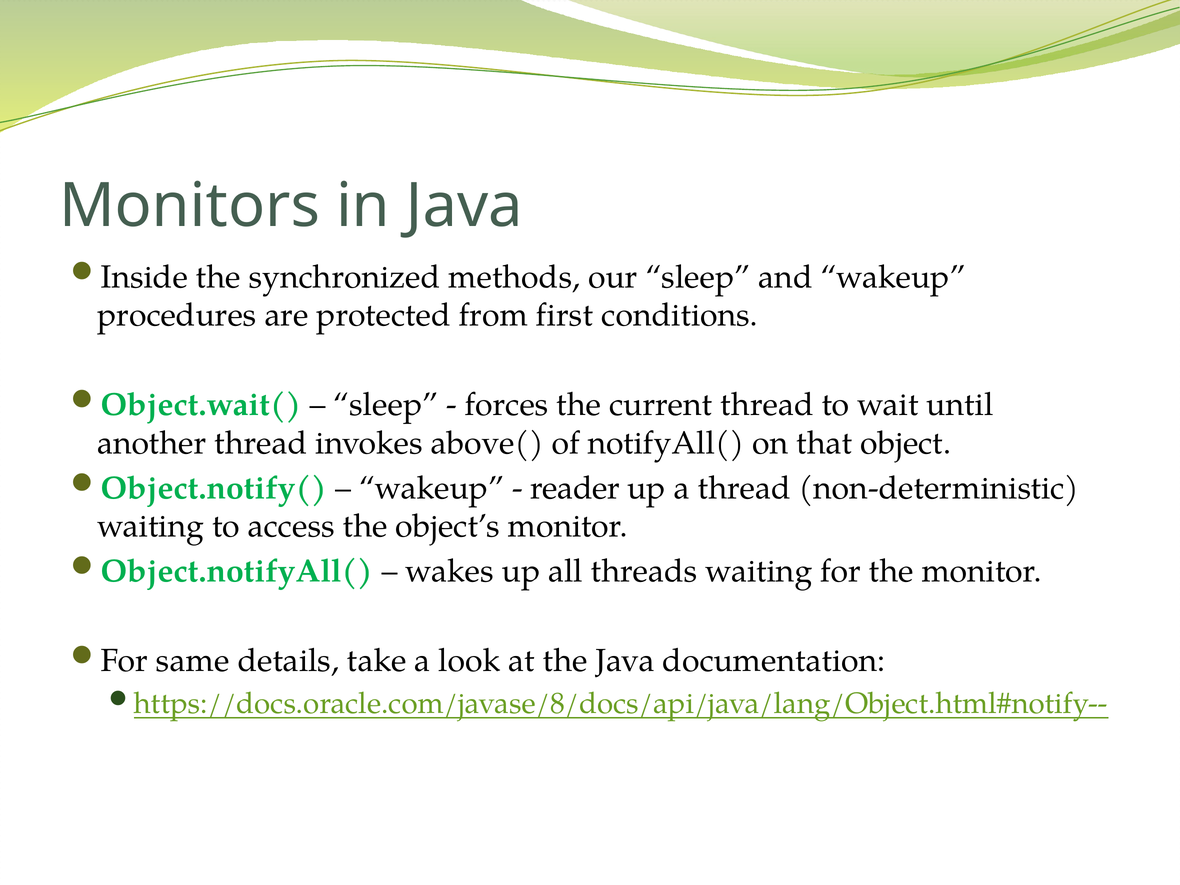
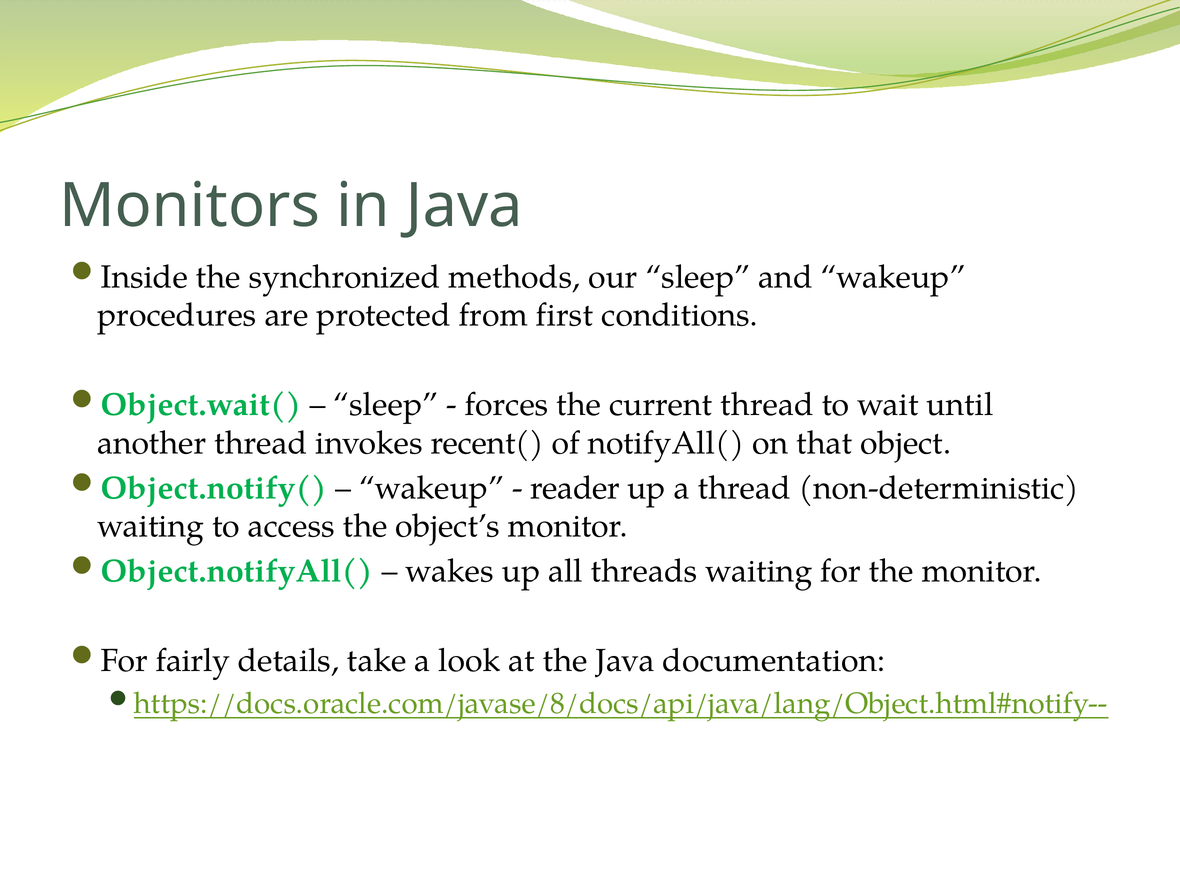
above(: above( -> recent( (487, 443)
same: same -> fairly (193, 661)
